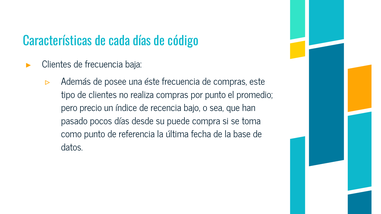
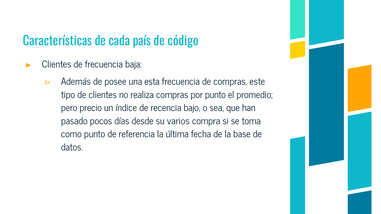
cada días: días -> país (142, 41)
éste: éste -> esta (152, 82)
puede: puede -> varios (178, 121)
